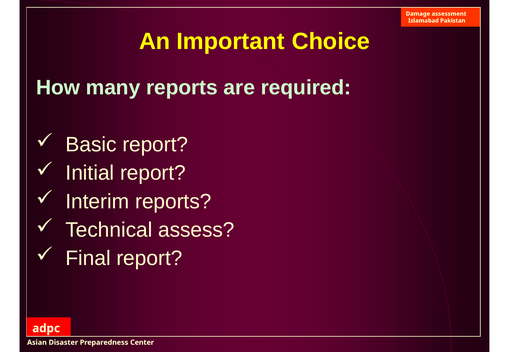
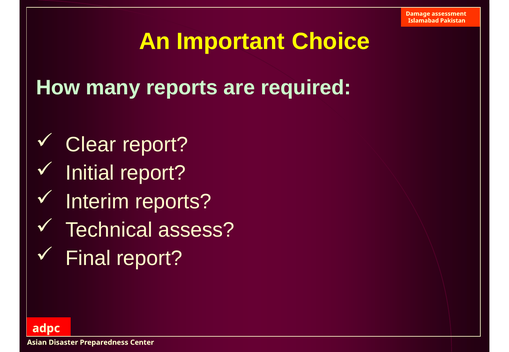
Basic: Basic -> Clear (91, 145)
